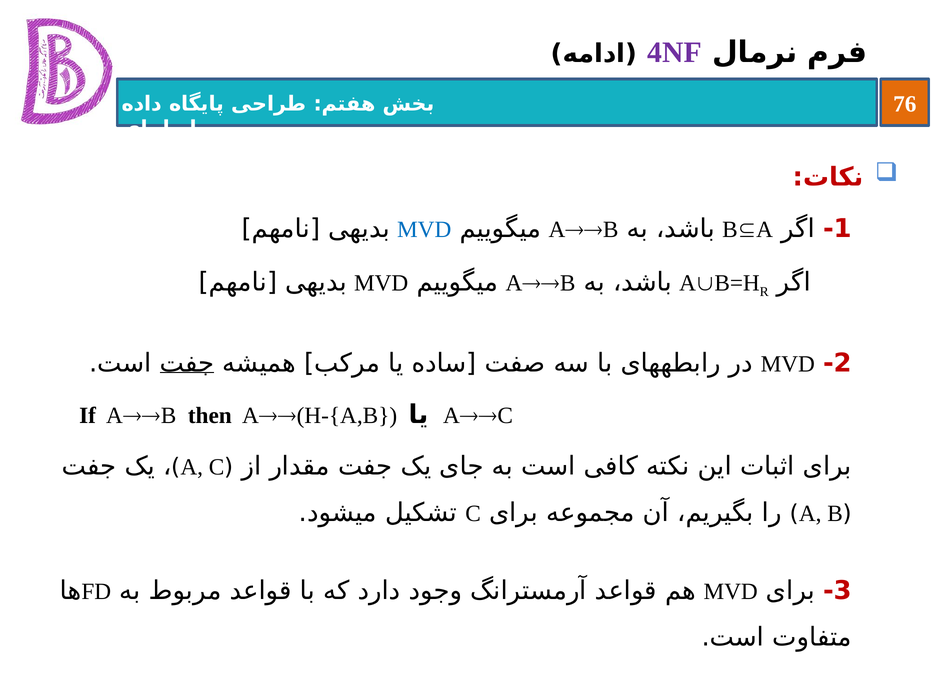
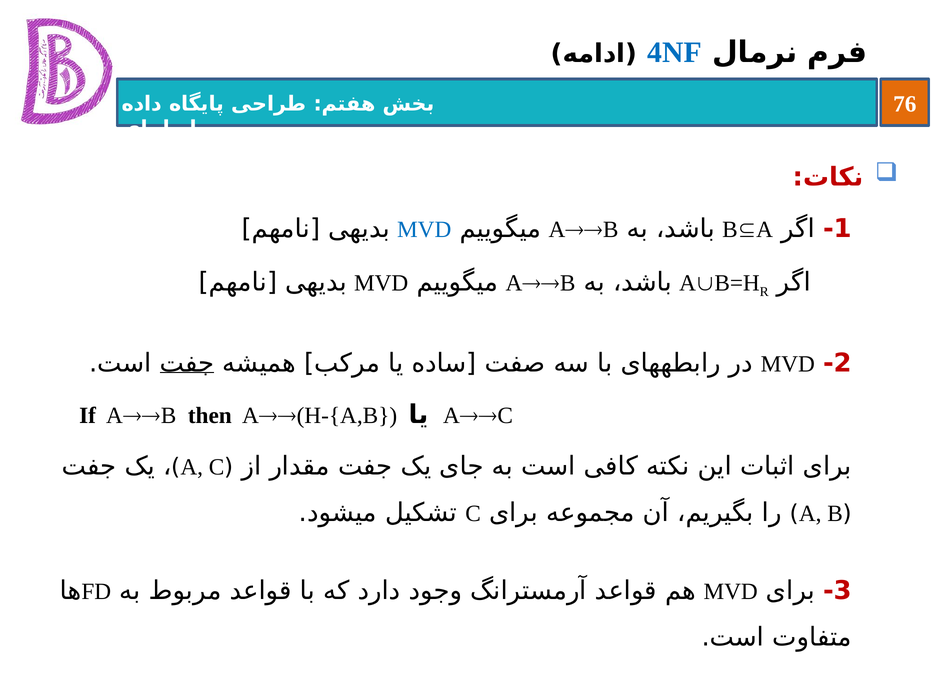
4NF colour: purple -> blue (674, 53)
